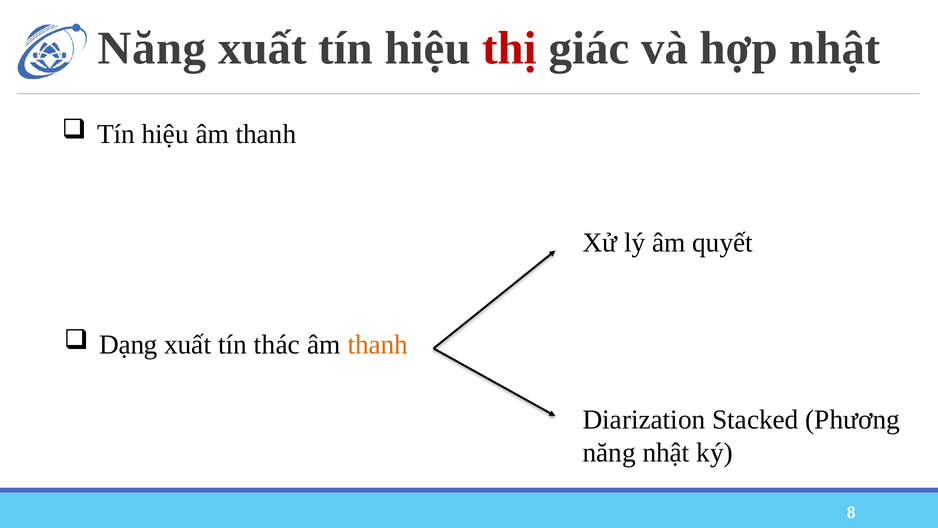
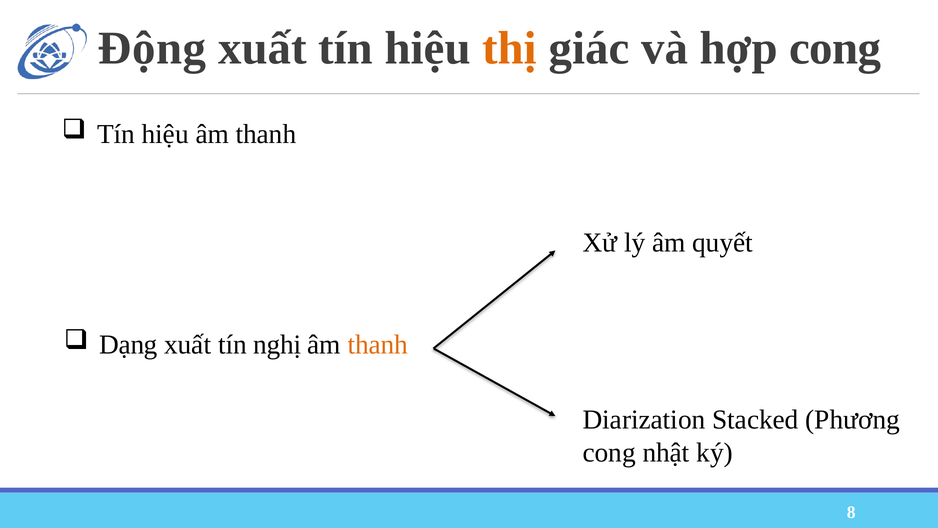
Năng: Năng -> Động (152, 48)
thị colour: red -> orange (510, 48)
hợp nhật: nhật -> cong (835, 48)
thác: thác -> nghị (277, 344)
năng: năng -> cong (609, 452)
